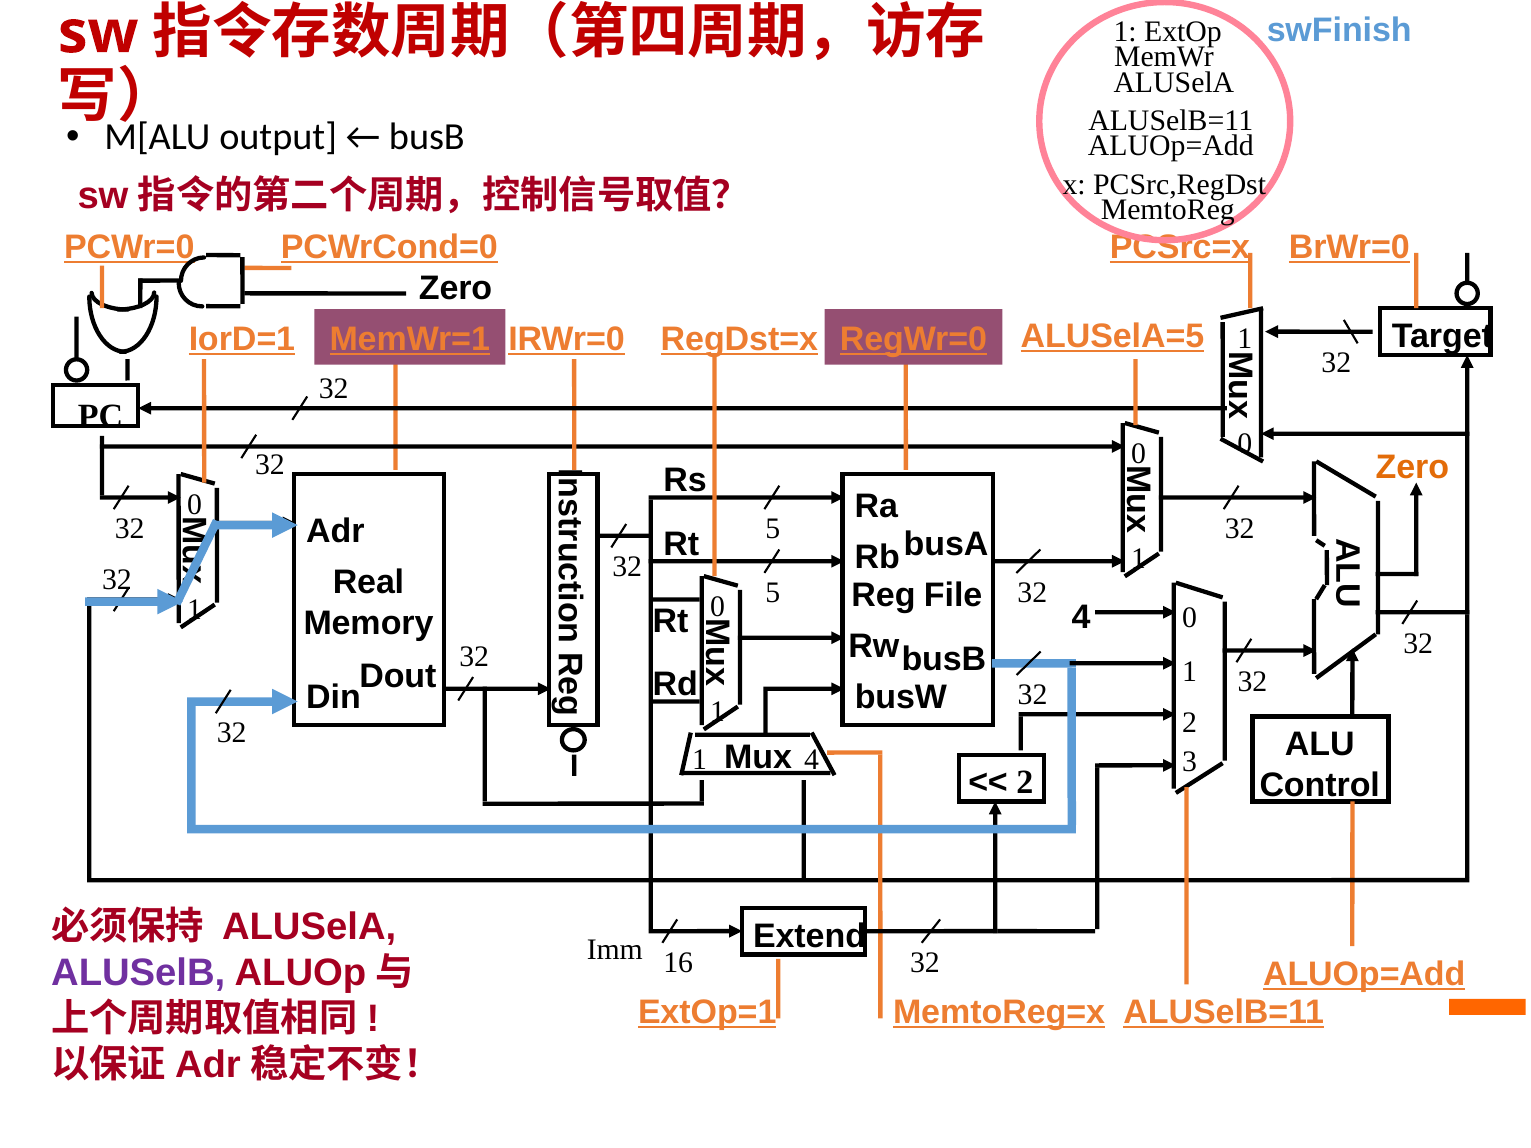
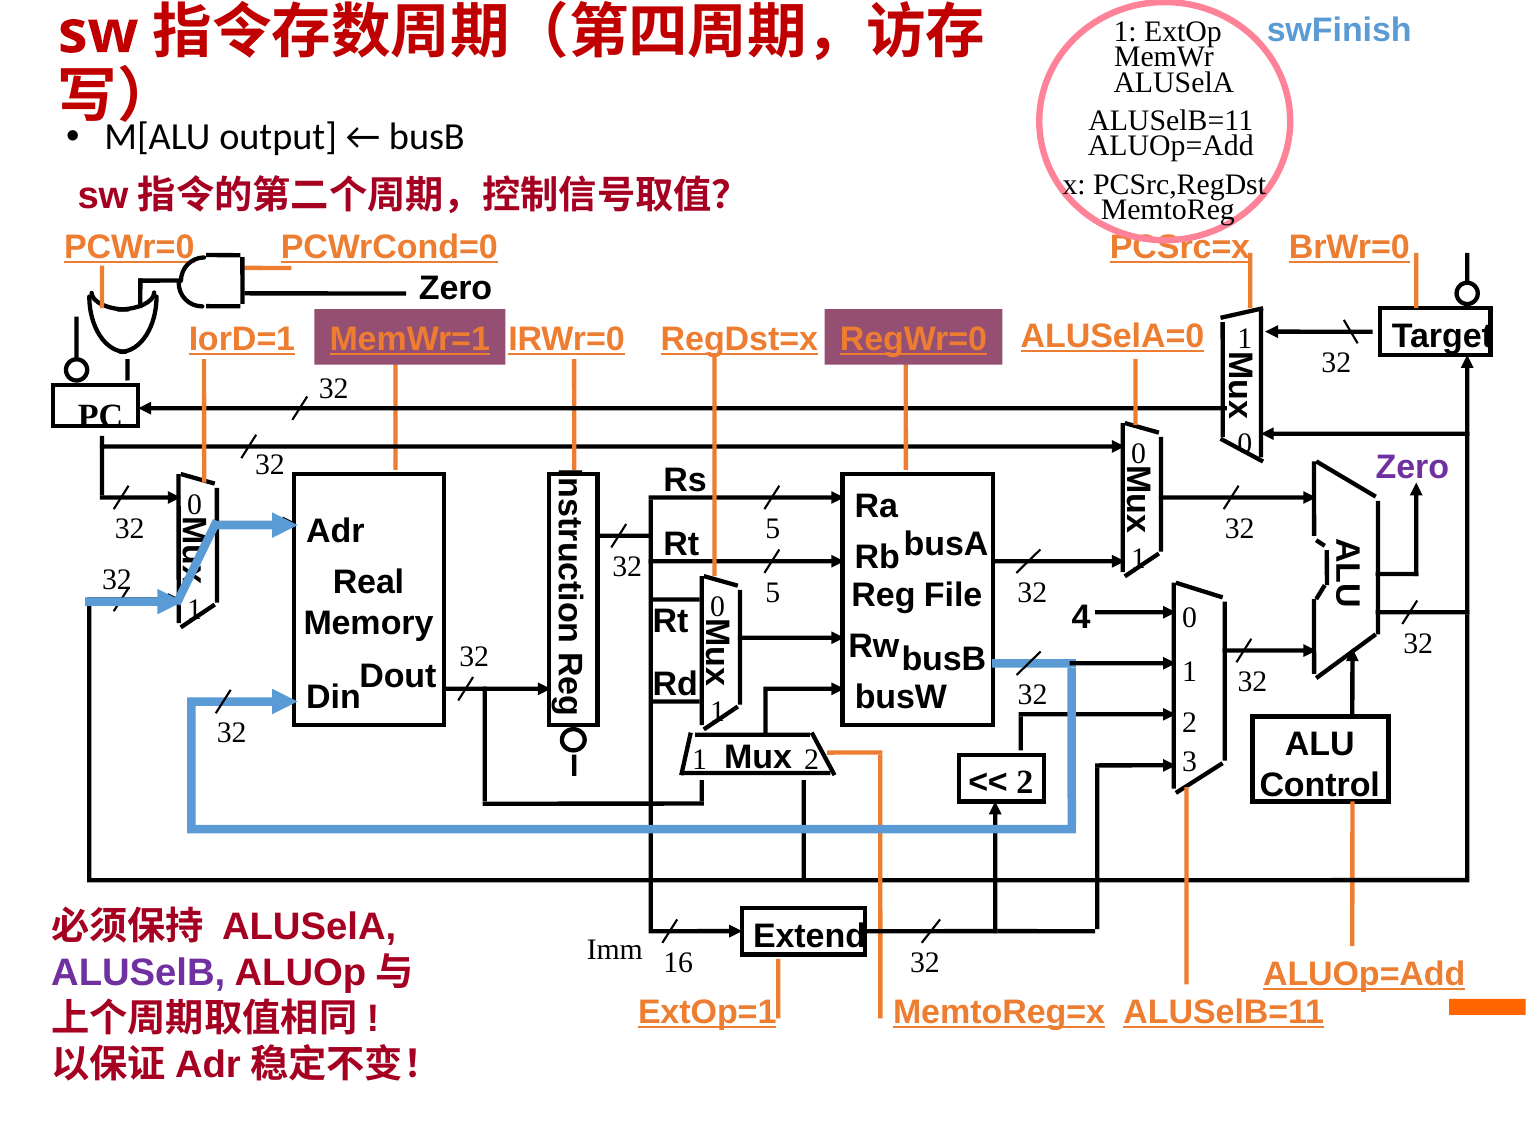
ALUSelA=5: ALUSelA=5 -> ALUSelA=0 (1112, 336)
Zero colour: orange -> purple (1412, 467)
Mux 4: 4 -> 2 (812, 759)
